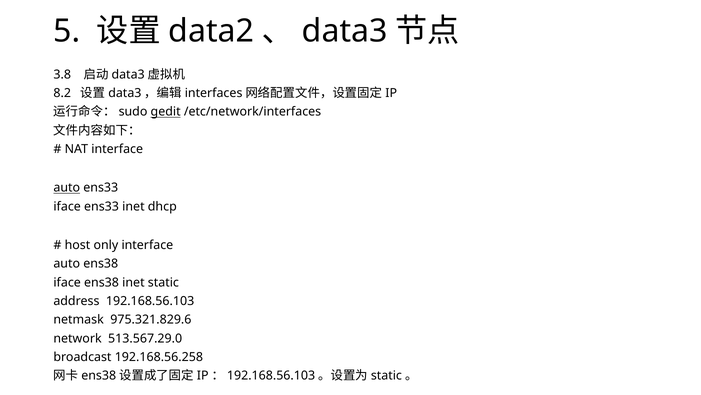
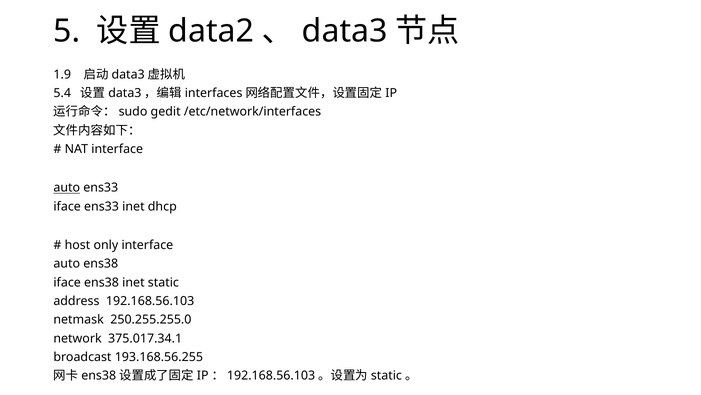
3.8: 3.8 -> 1.9 (62, 74)
8.2: 8.2 -> 5.4 (62, 93)
gedit underline: present -> none (166, 112)
975.321.829.6: 975.321.829.6 -> 250.255.255.0 (151, 319)
513.567.29.0: 513.567.29.0 -> 375.017.34.1 (145, 338)
192.168.56.258: 192.168.56.258 -> 193.168.56.255 (159, 356)
